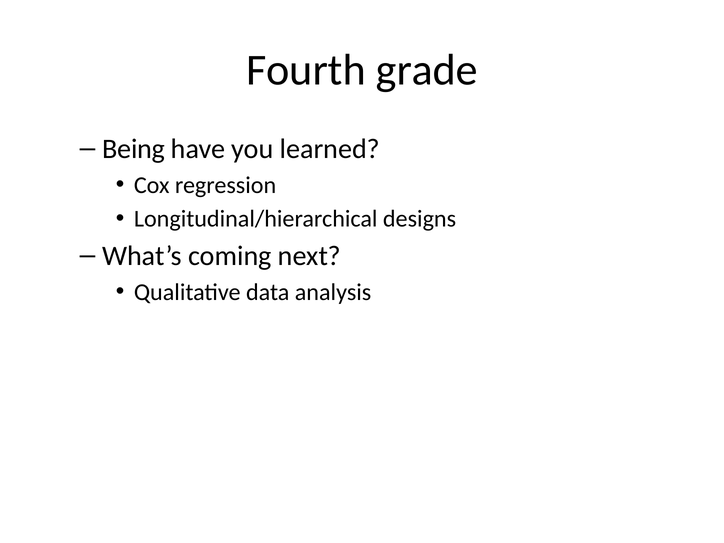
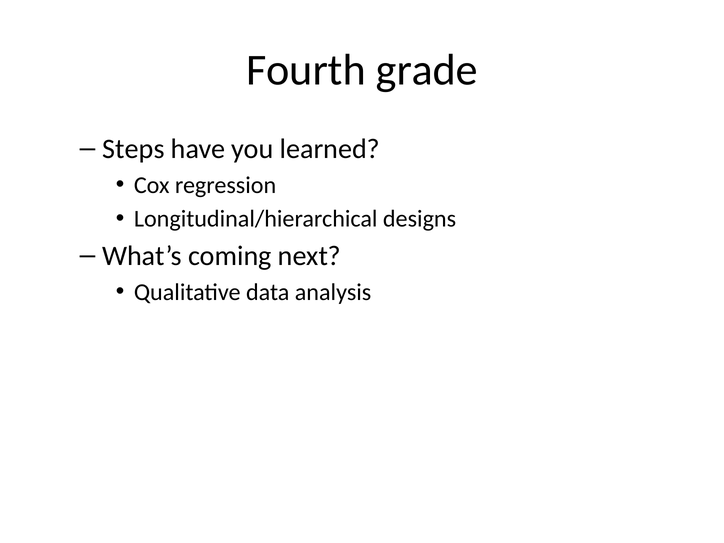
Being: Being -> Steps (133, 149)
